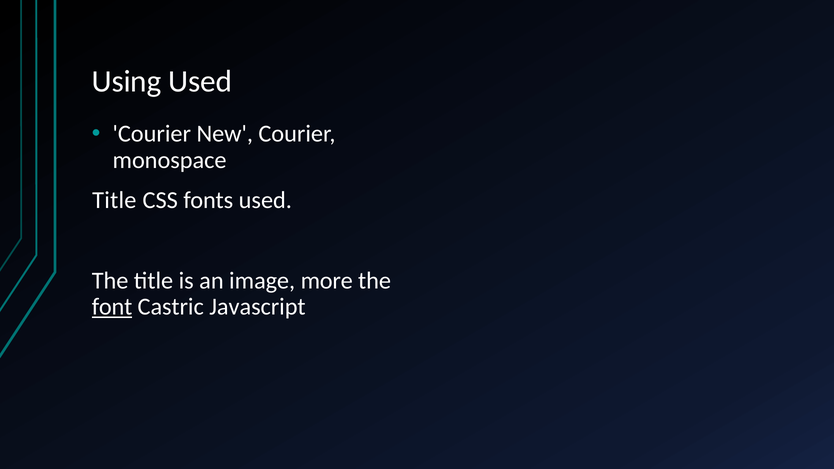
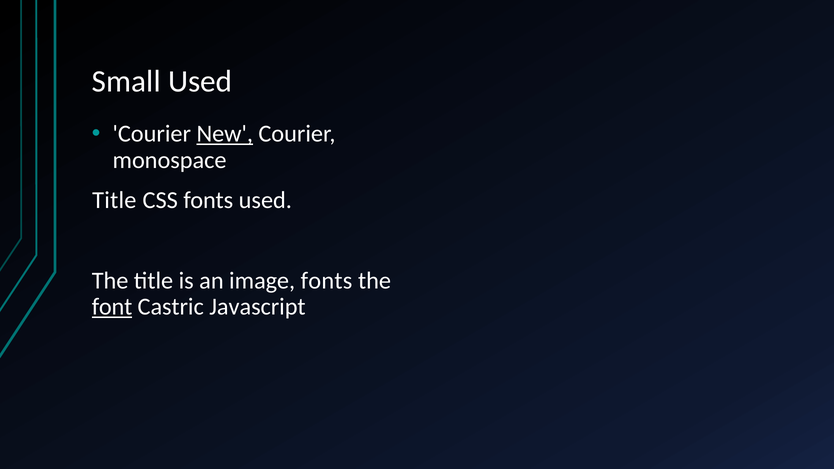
Using: Using -> Small (126, 81)
New underline: none -> present (225, 134)
image more: more -> fonts (326, 281)
